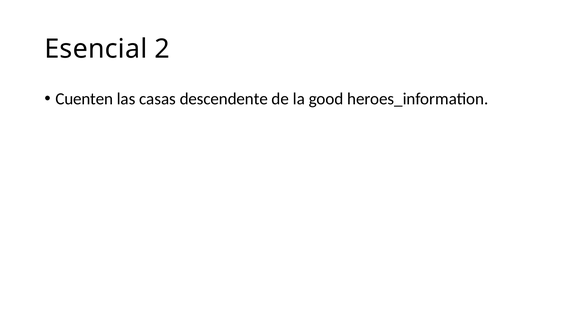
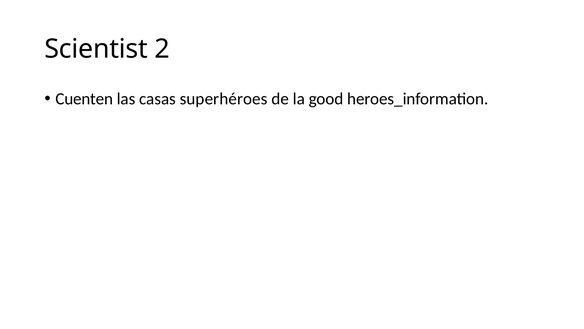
Esencial: Esencial -> Scientist (96, 49)
descendente: descendente -> superhéroes (224, 99)
